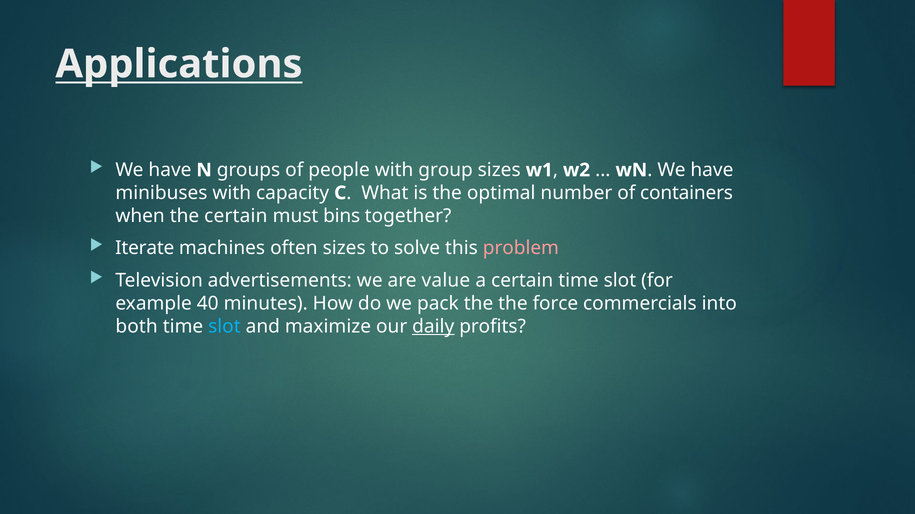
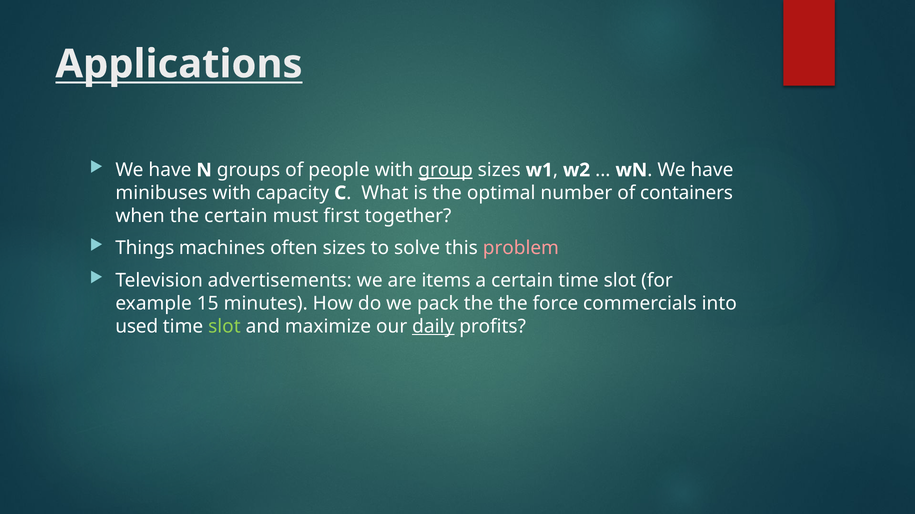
group underline: none -> present (446, 170)
bins: bins -> first (341, 216)
Iterate: Iterate -> Things (145, 248)
value: value -> items (446, 281)
40: 40 -> 15 (208, 304)
both: both -> used (137, 327)
slot colour: light blue -> light green (224, 327)
